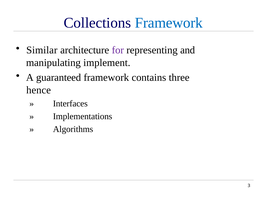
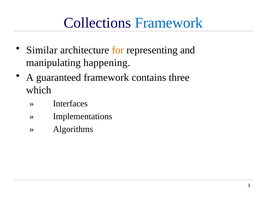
for colour: purple -> orange (118, 50)
implement: implement -> happening (107, 63)
hence: hence -> which (39, 90)
